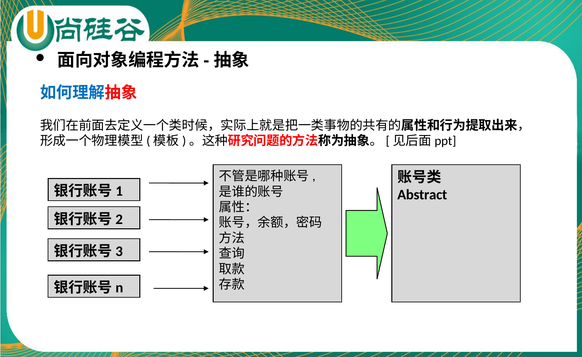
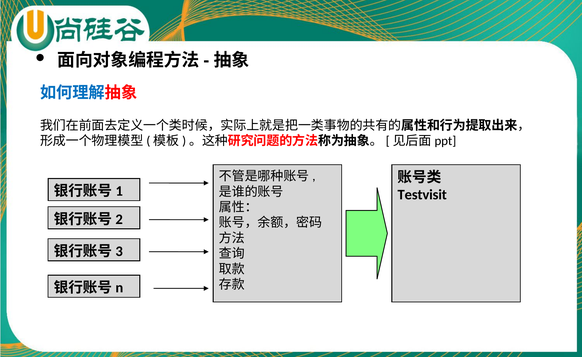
Abstract: Abstract -> Testvisit (422, 195)
